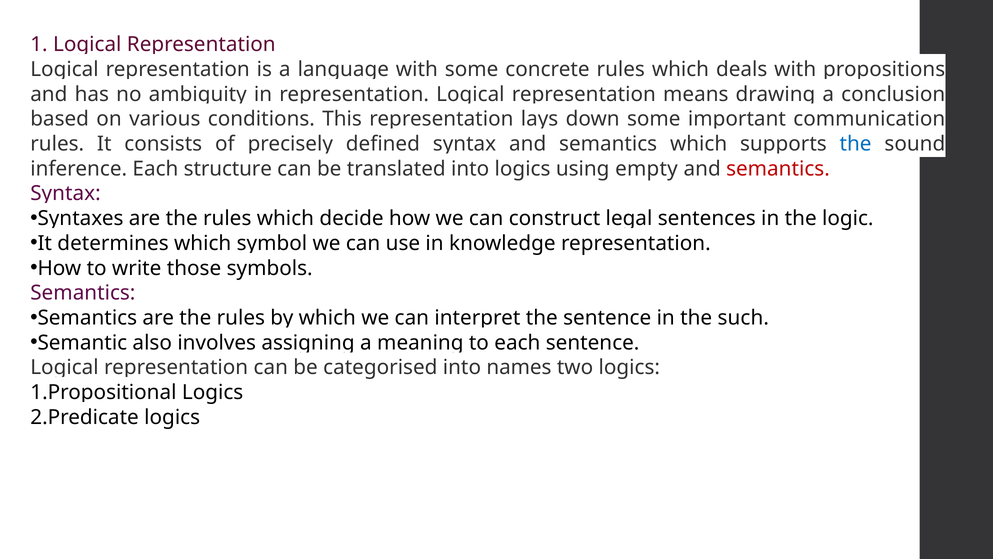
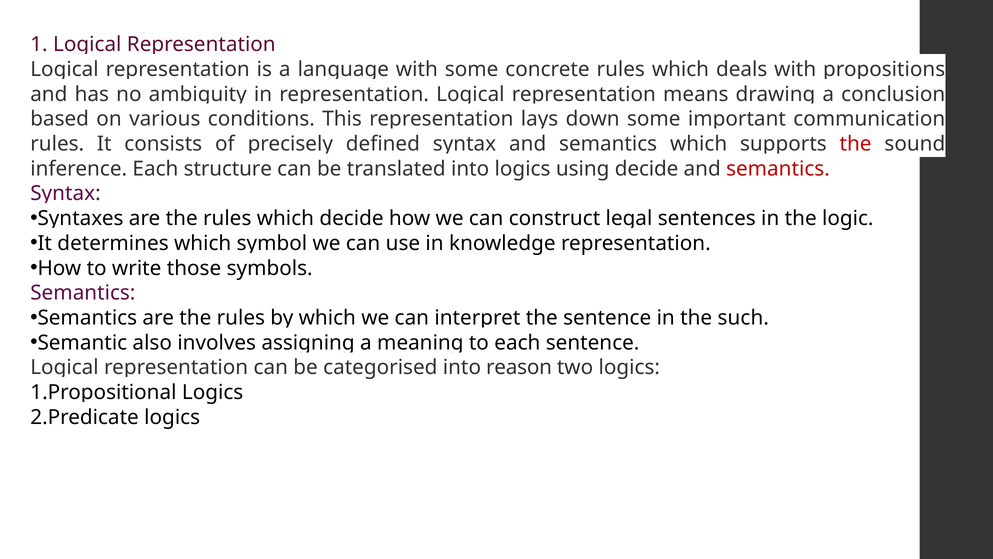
the colour: blue -> red (856, 144)
using empty: empty -> decide (647, 169)
names: names -> reason (519, 367)
